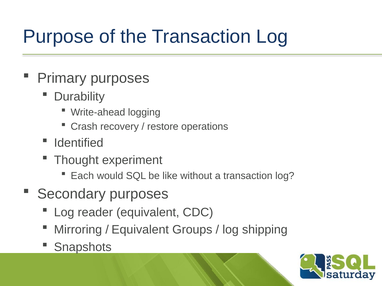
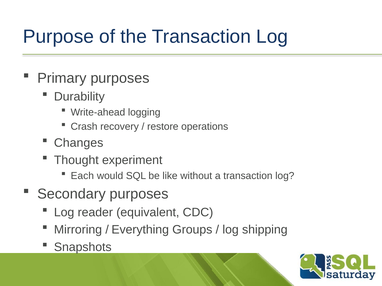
Identified: Identified -> Changes (79, 143)
Equivalent: Equivalent -> Everything (140, 230)
